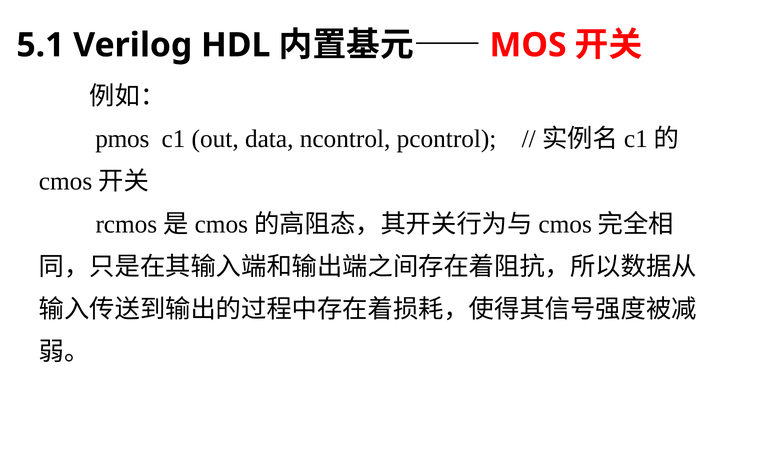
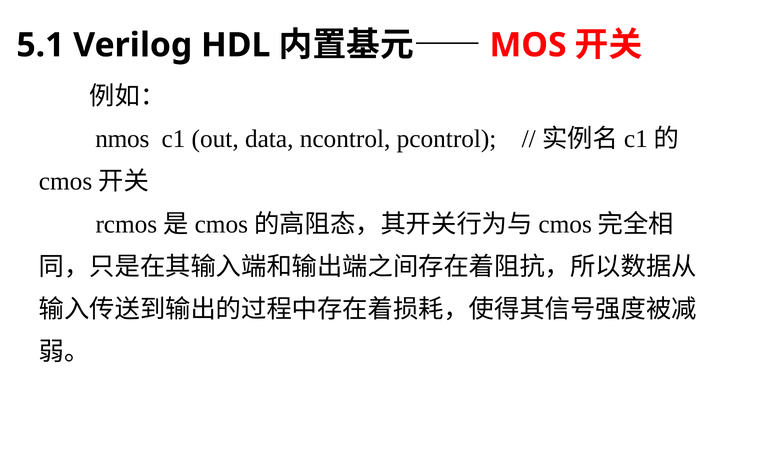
pmos: pmos -> nmos (122, 139)
